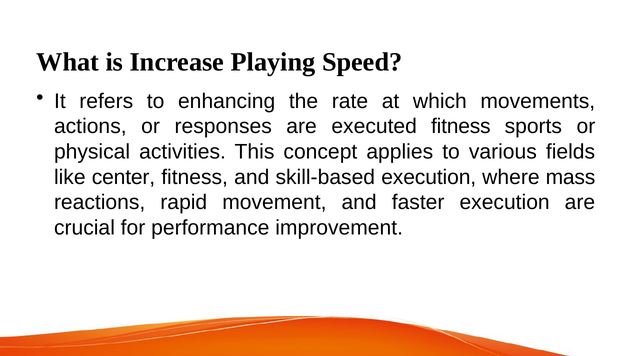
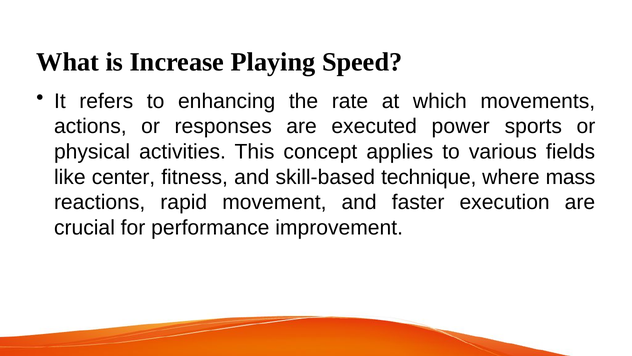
executed fitness: fitness -> power (461, 126)
skill-based execution: execution -> technique (429, 177)
